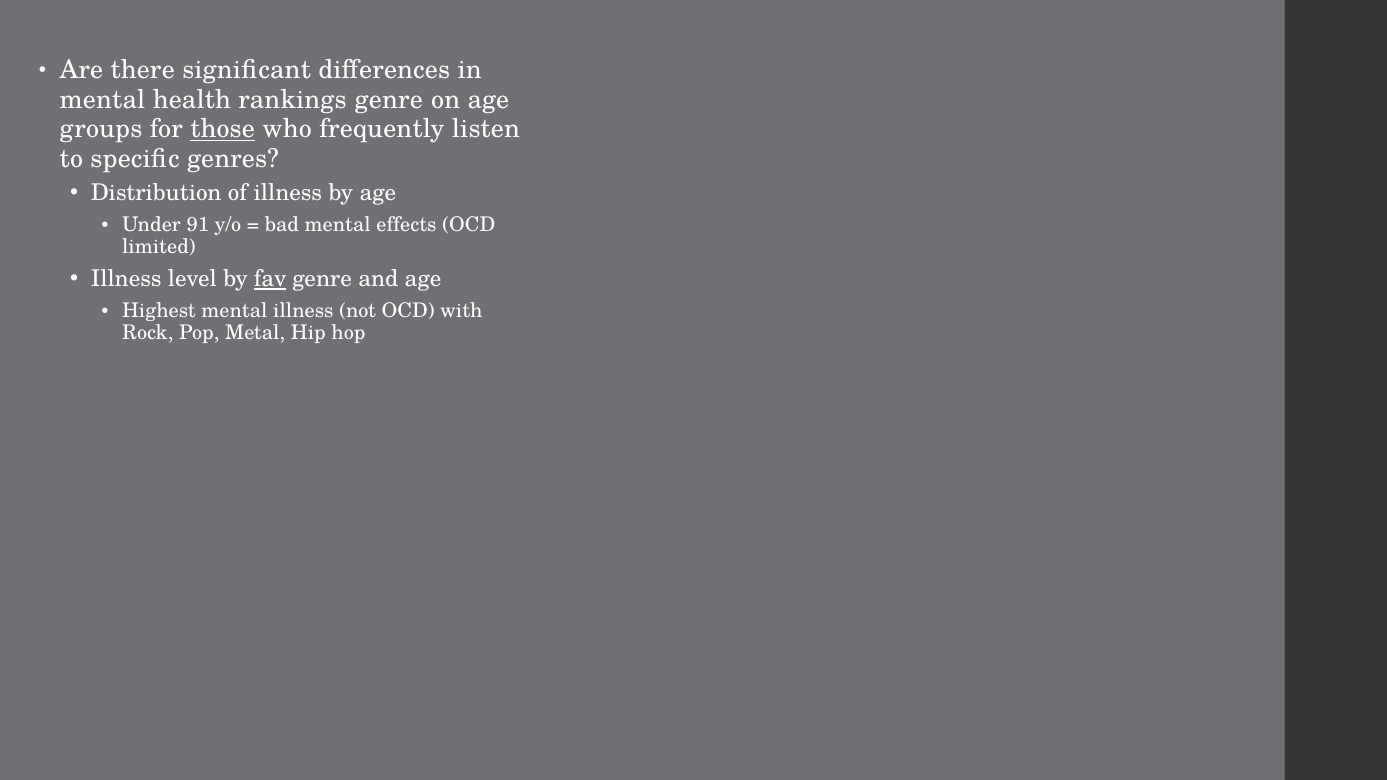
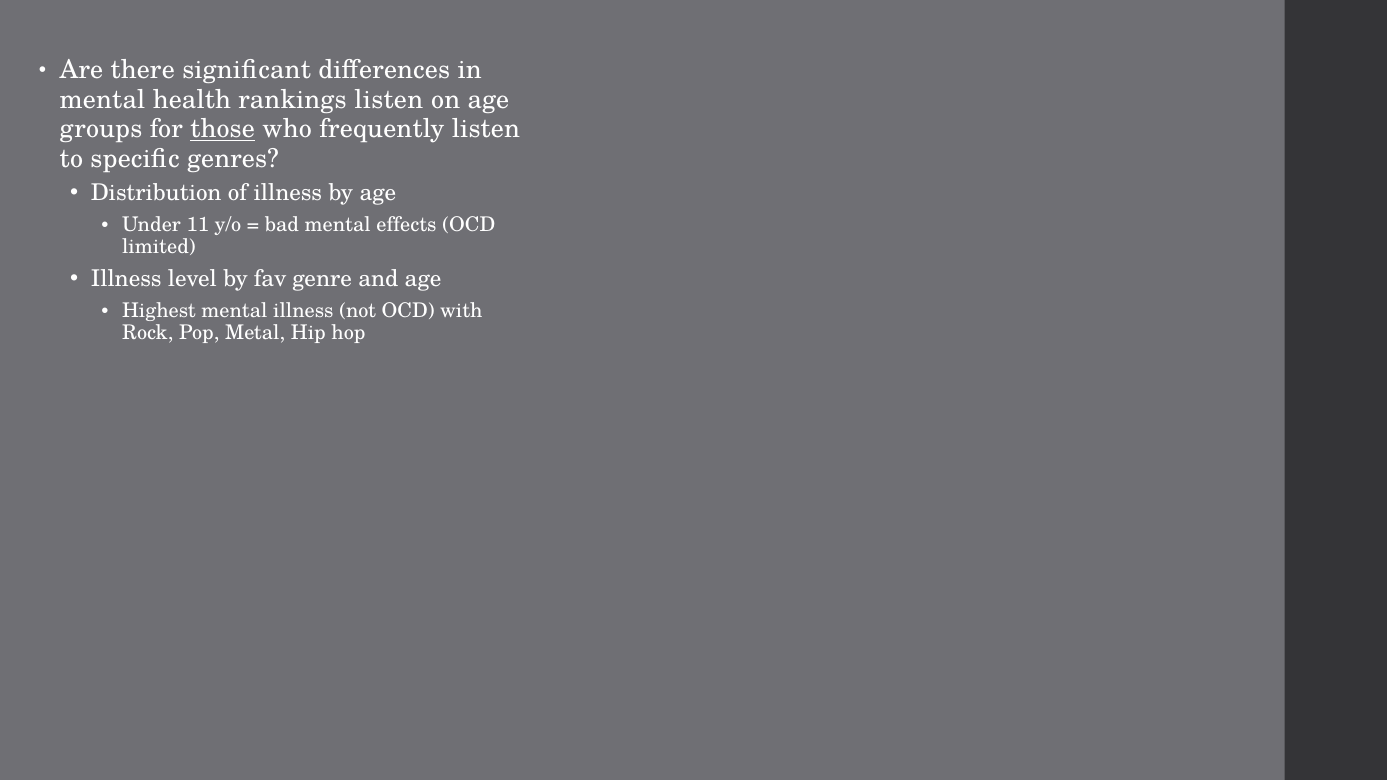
rankings genre: genre -> listen (389, 100)
91: 91 -> 11 (198, 225)
fav underline: present -> none (270, 279)
